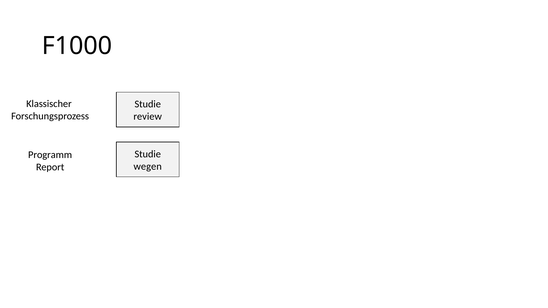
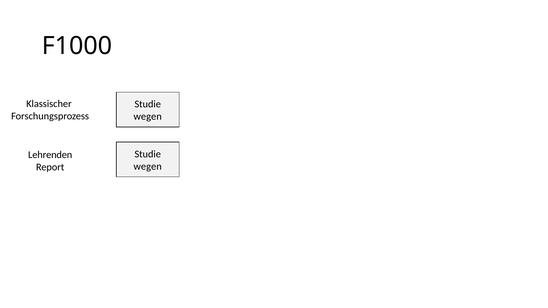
review: review -> wegen (148, 116)
Programm: Programm -> Lehrenden (50, 155)
